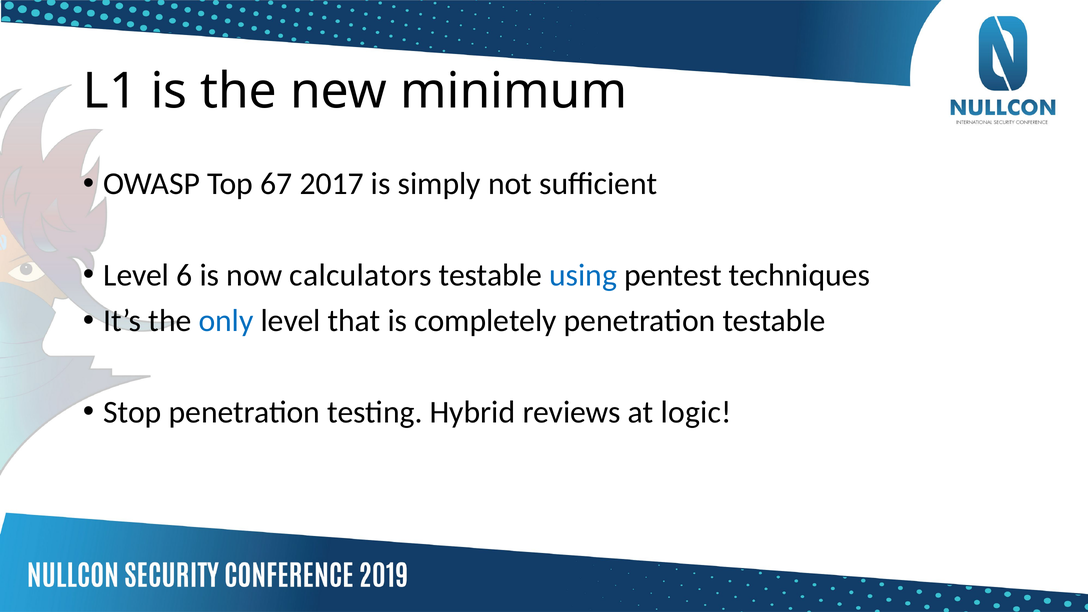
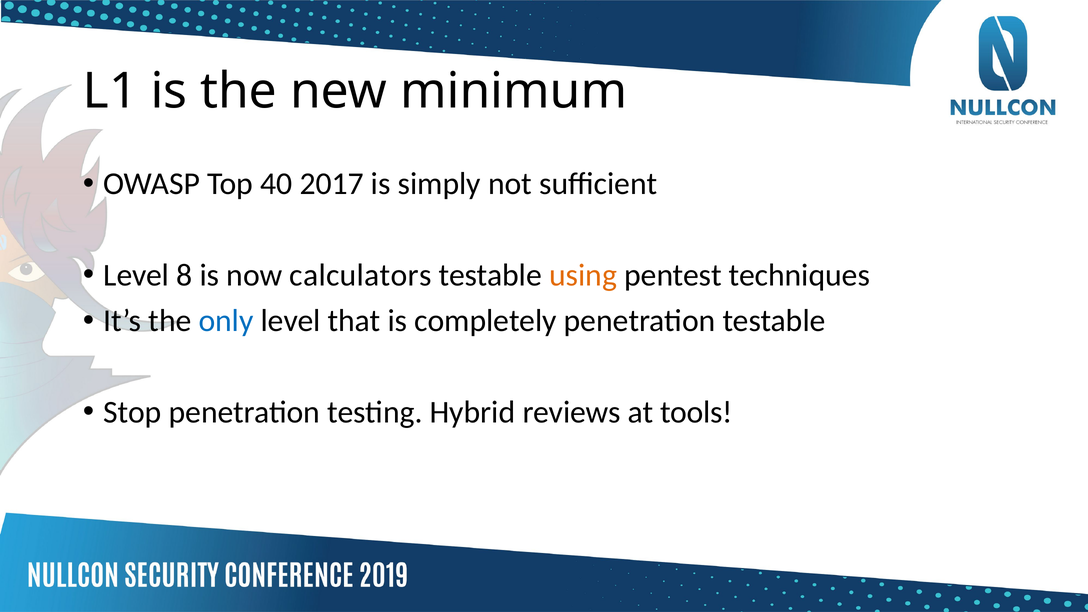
67: 67 -> 40 (276, 184)
6: 6 -> 8 (184, 275)
using colour: blue -> orange (583, 275)
logic: logic -> tools (696, 412)
